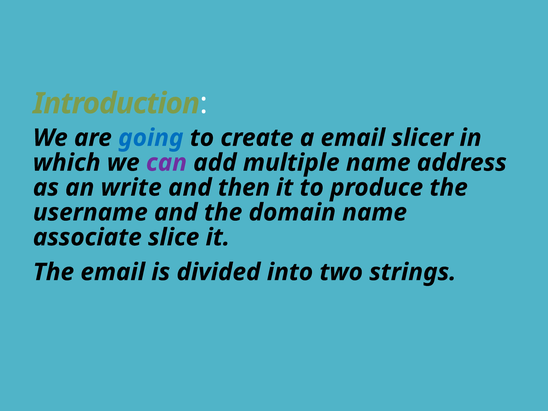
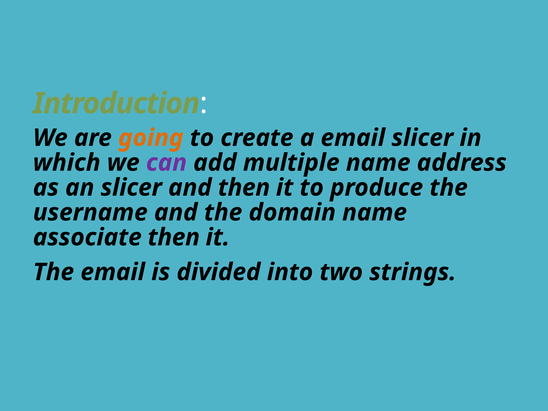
going colour: blue -> orange (151, 138)
an write: write -> slicer (131, 188)
associate slice: slice -> then (174, 237)
